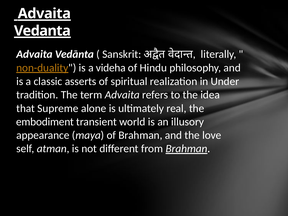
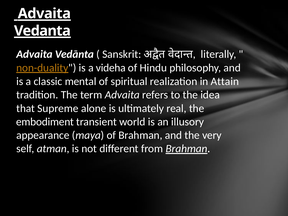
asserts: asserts -> mental (81, 81)
Under: Under -> Attain (225, 81)
love: love -> very (212, 135)
